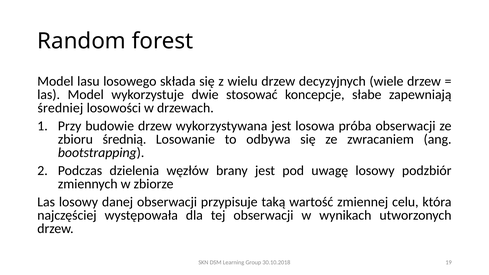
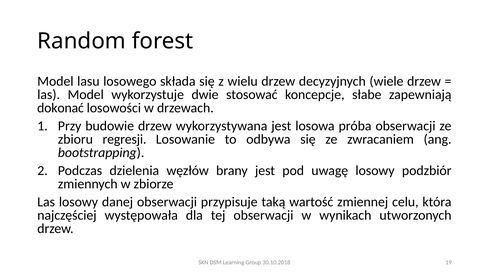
średniej: średniej -> dokonać (61, 108)
średnią: średnią -> regresji (124, 139)
